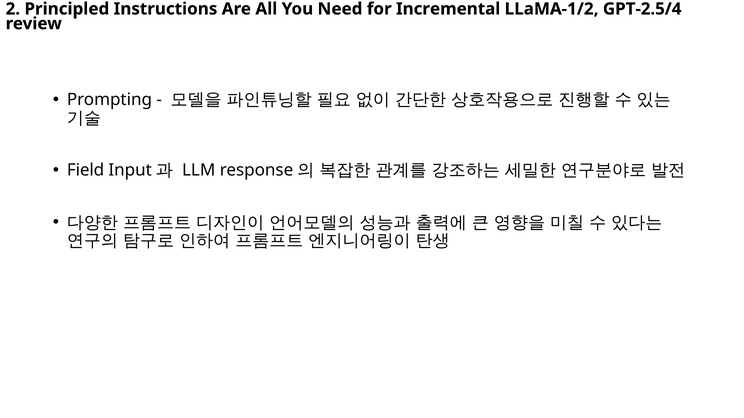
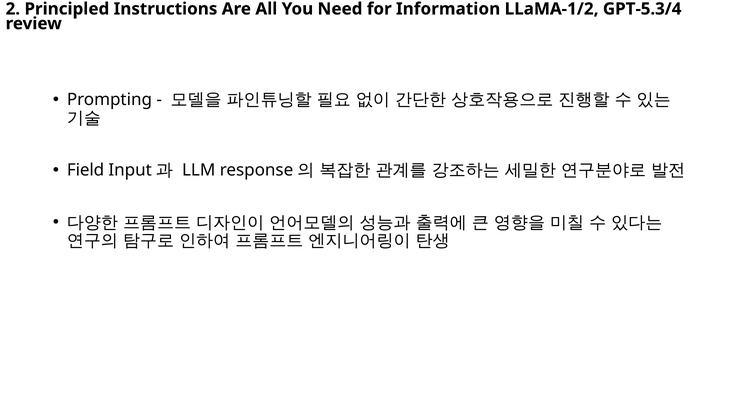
Incremental: Incremental -> Information (448, 9)
GPT-2.5/4: GPT-2.5/4 -> GPT-5.3/4 (642, 9)
